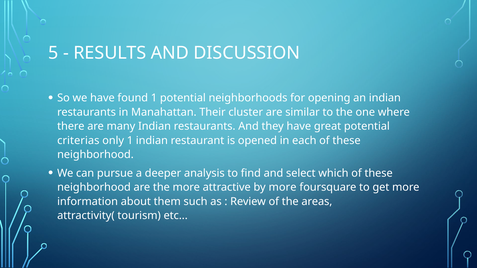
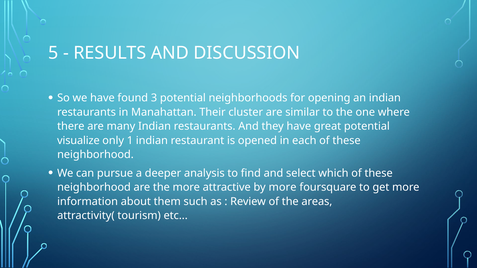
found 1: 1 -> 3 (154, 98)
criterias: criterias -> visualize (78, 141)
